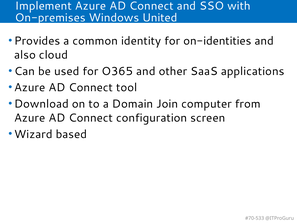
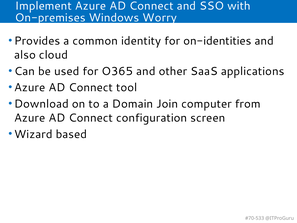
United: United -> Worry (160, 18)
